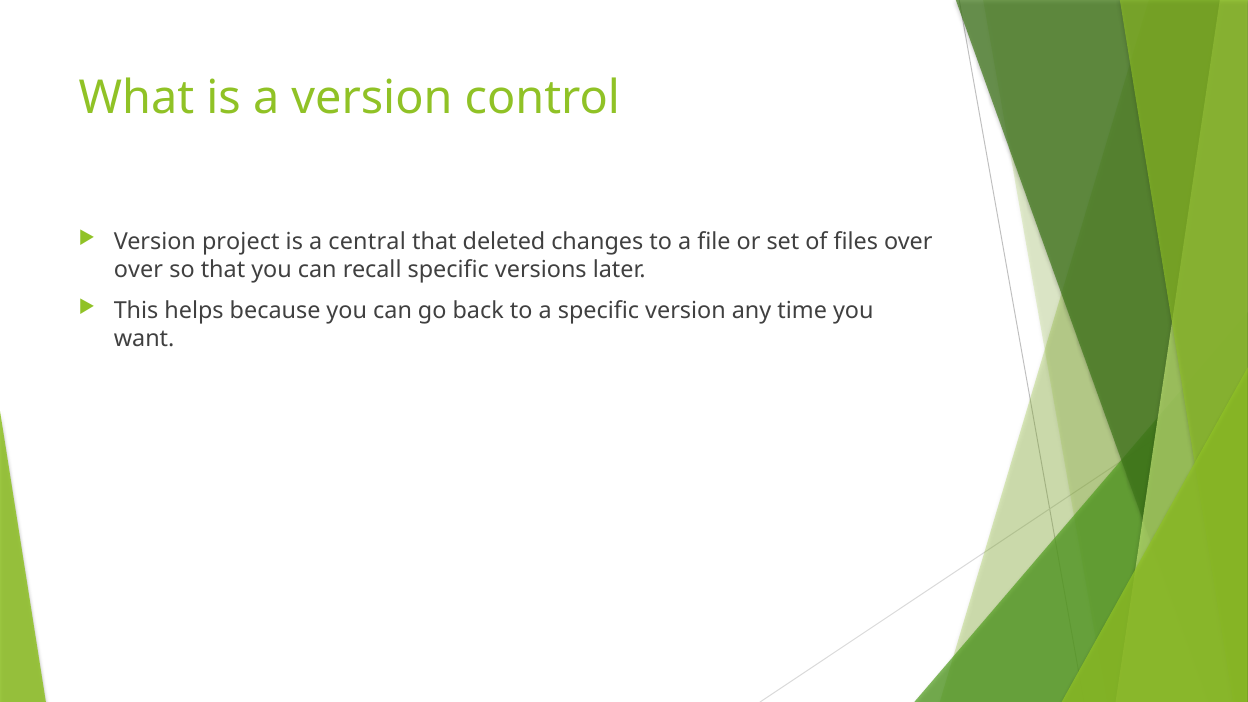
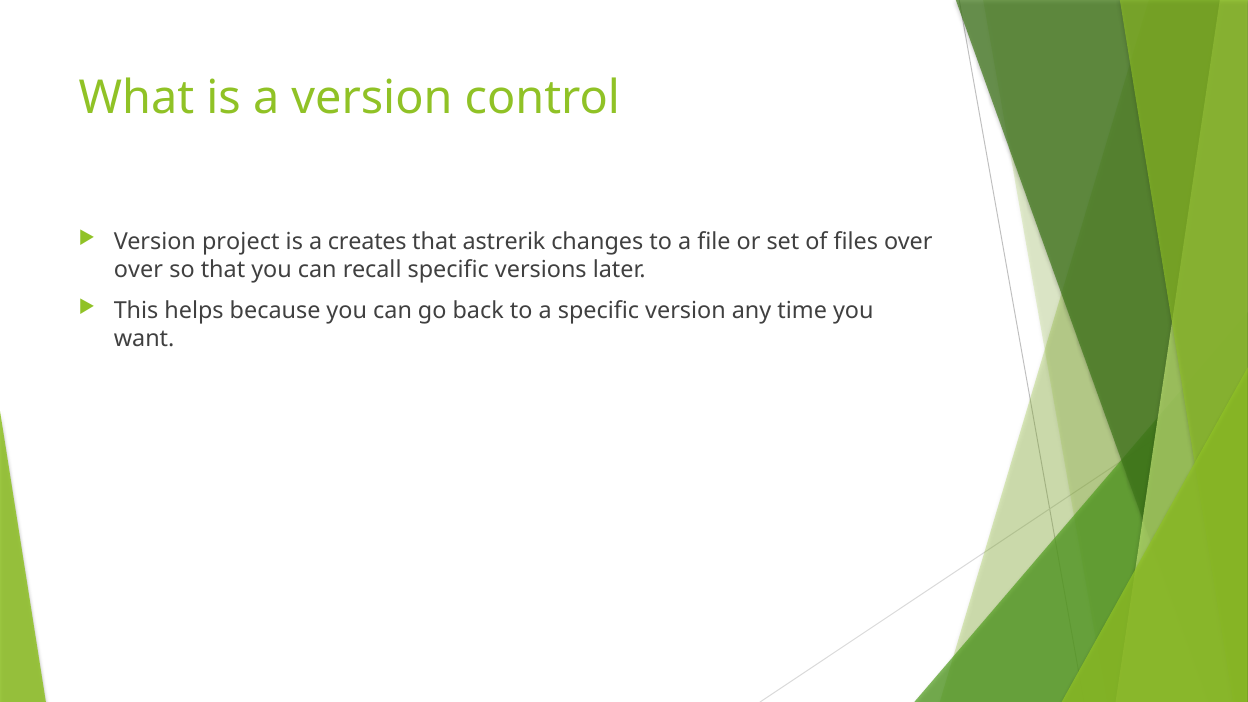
central: central -> creates (367, 242)
deleted: deleted -> astrerik (504, 242)
